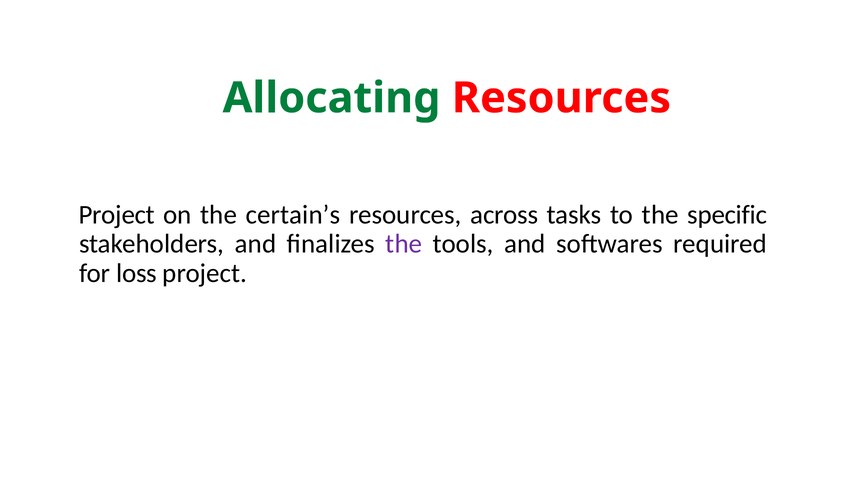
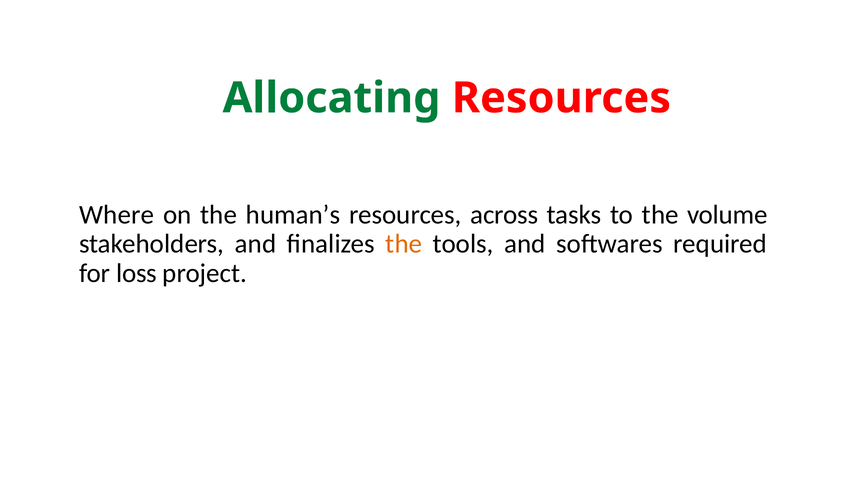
Project: Project -> Where (117, 214)
certain’s: certain’s -> human’s (293, 214)
specific: specific -> volume (727, 214)
the colour: purple -> orange (404, 244)
